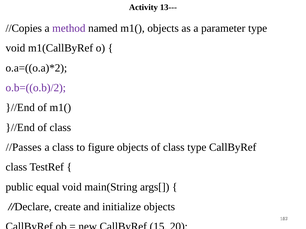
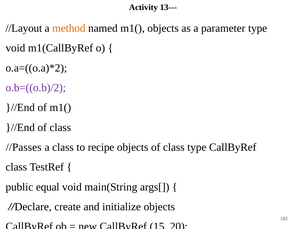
//Copies: //Copies -> //Layout (24, 28)
method colour: purple -> orange (69, 28)
figure: figure -> recipe (101, 148)
